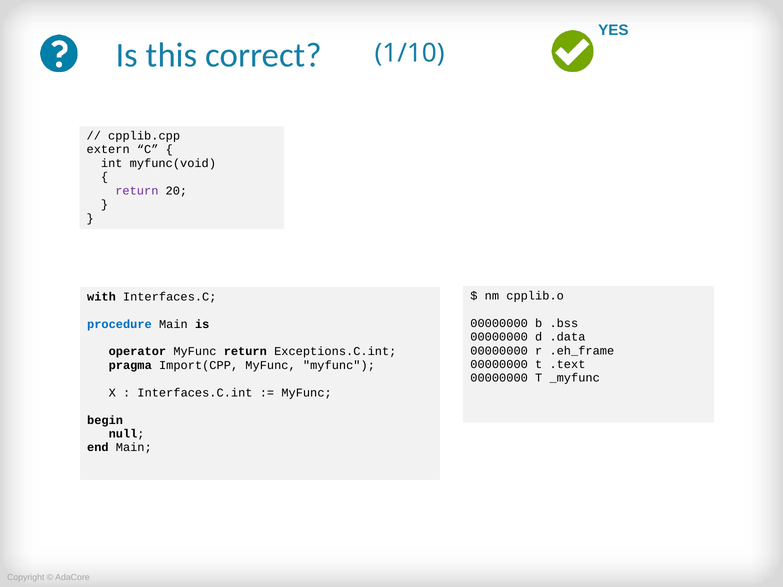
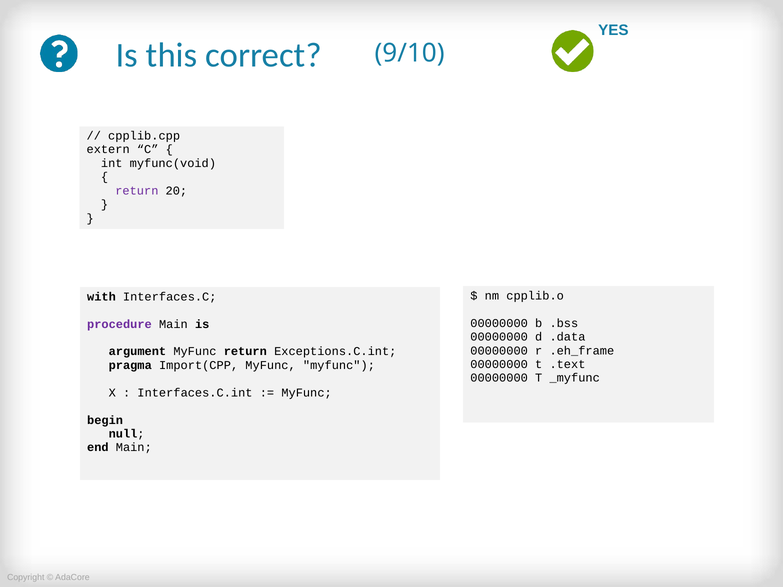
1/10: 1/10 -> 9/10 (410, 53)
procedure colour: blue -> purple (119, 324)
operator: operator -> argument (137, 352)
